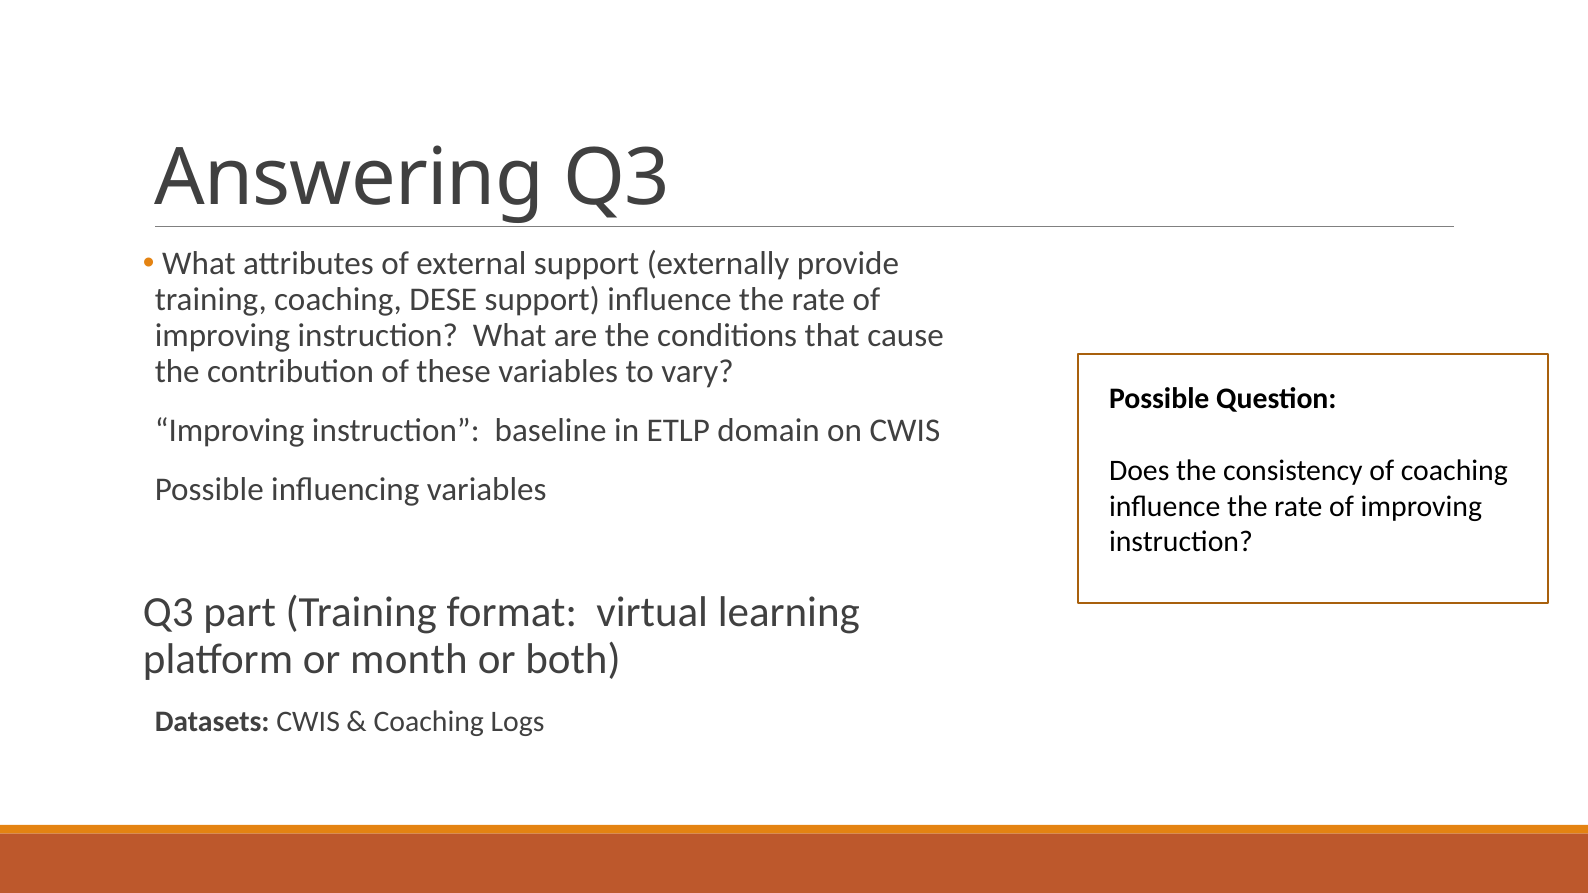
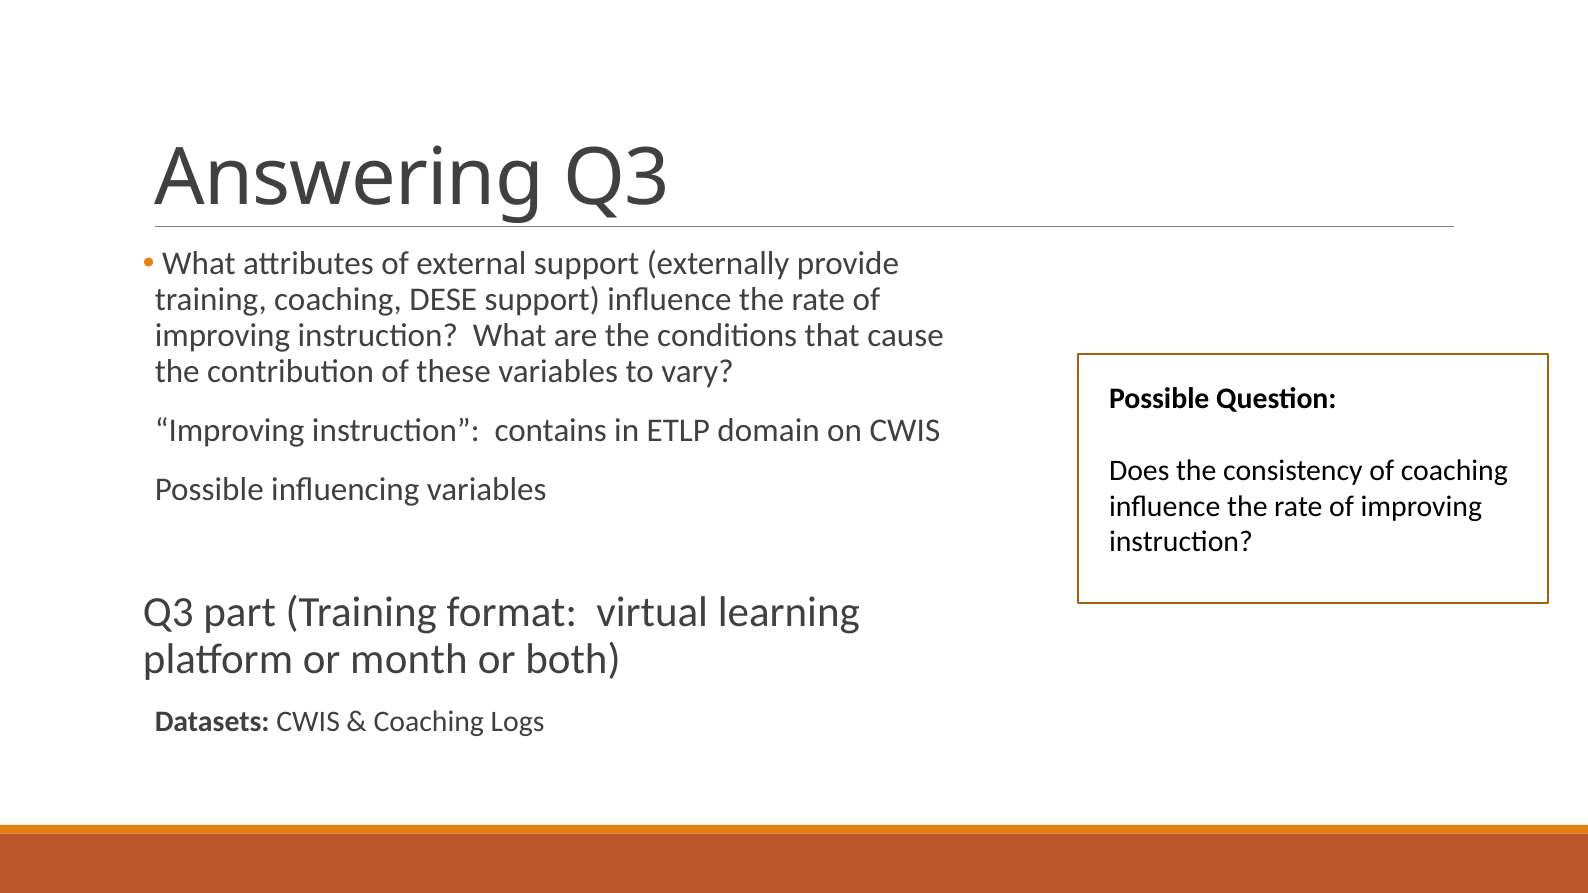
baseline: baseline -> contains (551, 430)
